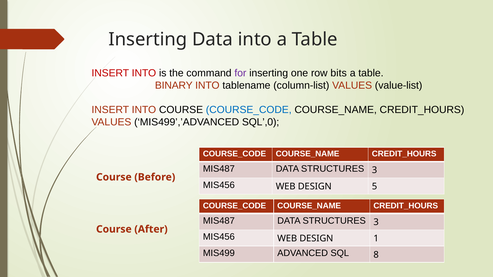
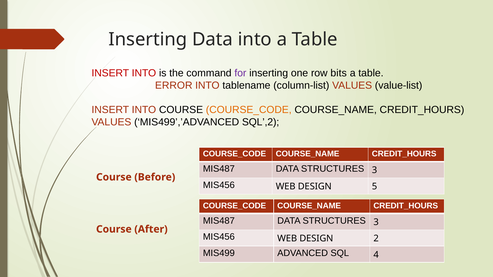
BINARY: BINARY -> ERROR (174, 85)
COURSE_CODE colour: blue -> orange (249, 110)
SQL’,0: SQL’,0 -> SQL’,2 (261, 122)
1: 1 -> 2 (376, 239)
8: 8 -> 4 (376, 255)
